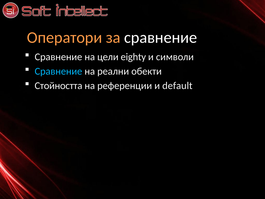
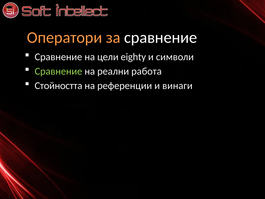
Сравнение colour: light blue -> light green (58, 71)
обекти: обекти -> работа (147, 71)
default: default -> винаги (177, 86)
